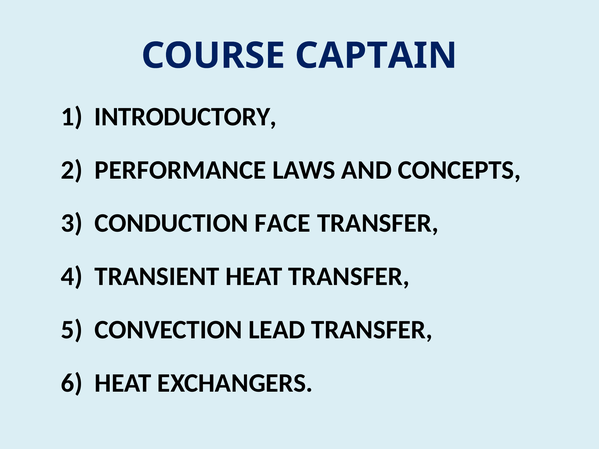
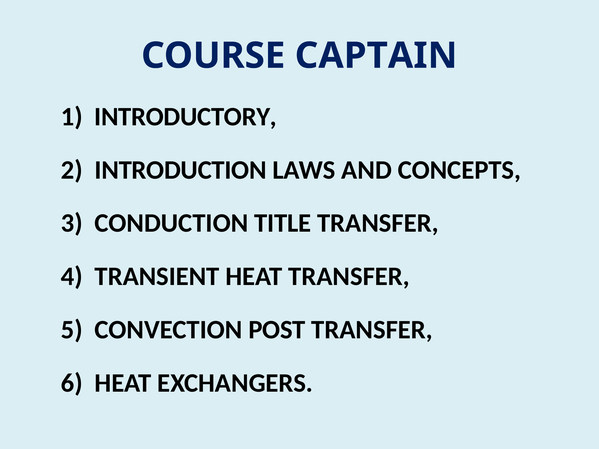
PERFORMANCE: PERFORMANCE -> INTRODUCTION (181, 170)
FACE: FACE -> TITLE (283, 223)
LEAD: LEAD -> POST (277, 330)
